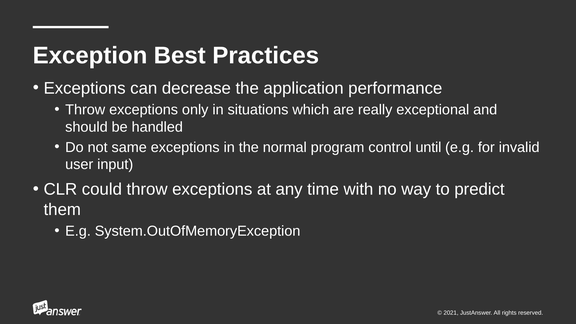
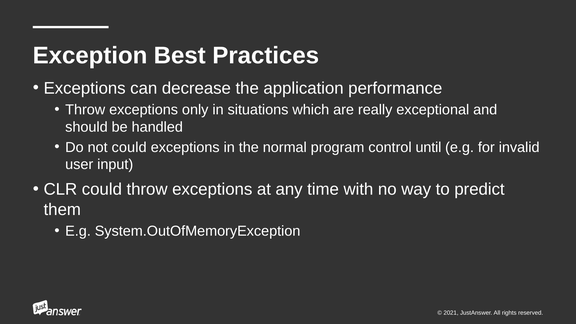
not same: same -> could (129, 147)
